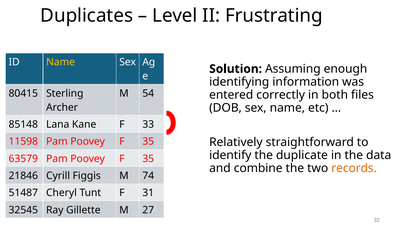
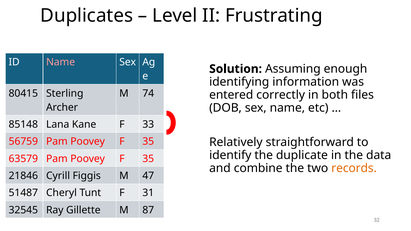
Name colour: yellow -> pink (61, 62)
54: 54 -> 74 (148, 93)
11598: 11598 -> 56759 (23, 142)
74: 74 -> 47 (148, 176)
27: 27 -> 87 (148, 210)
